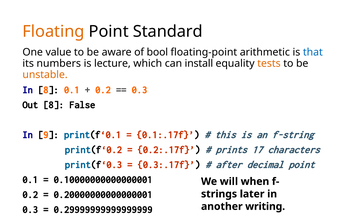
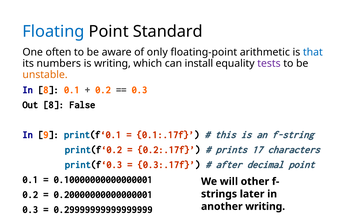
Floating colour: orange -> blue (53, 31)
value: value -> often (58, 52)
bool: bool -> only (157, 52)
is lecture: lecture -> writing (112, 64)
tests colour: orange -> purple (269, 64)
when: when -> other (255, 182)
